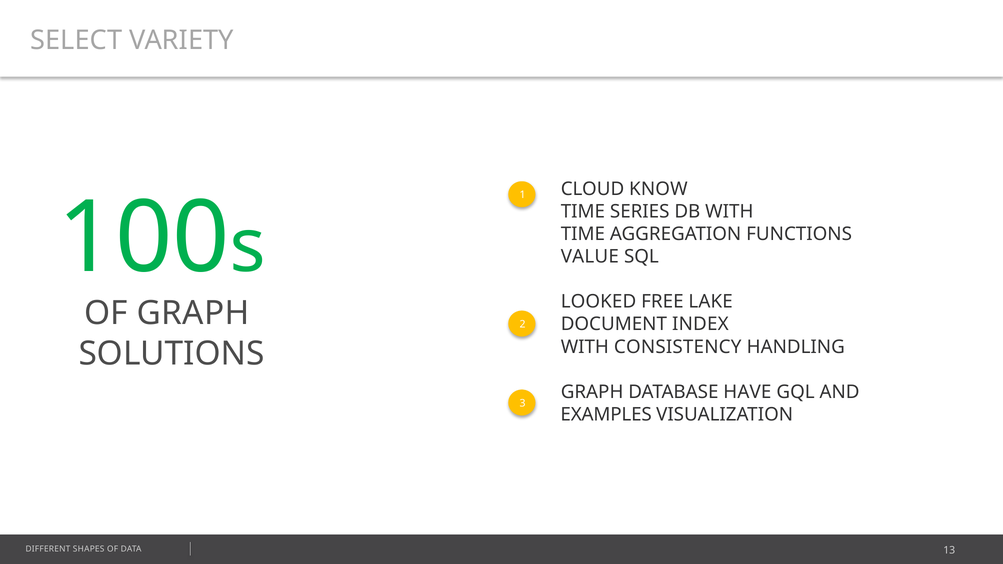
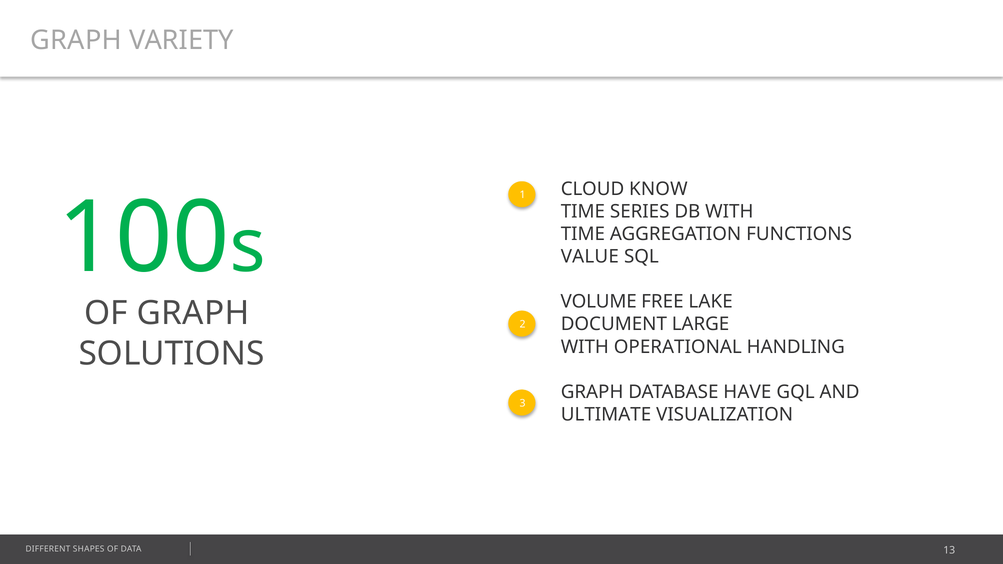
SELECT: SELECT -> GRAPH (76, 40)
LOOKED: LOOKED -> VOLUME (599, 302)
INDEX: INDEX -> LARGE (701, 324)
CONSISTENCY: CONSISTENCY -> OPERATIONAL (678, 347)
EXAMPLES: EXAMPLES -> ULTIMATE (606, 415)
